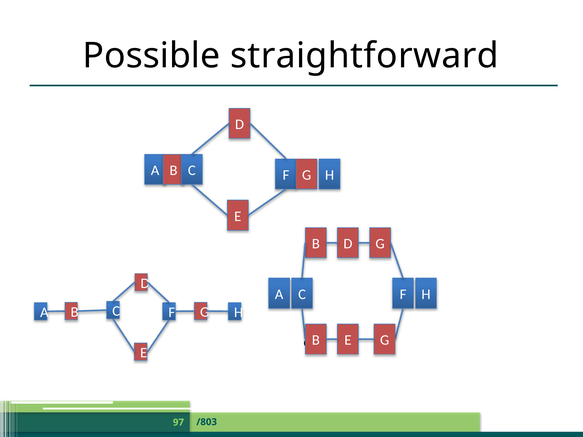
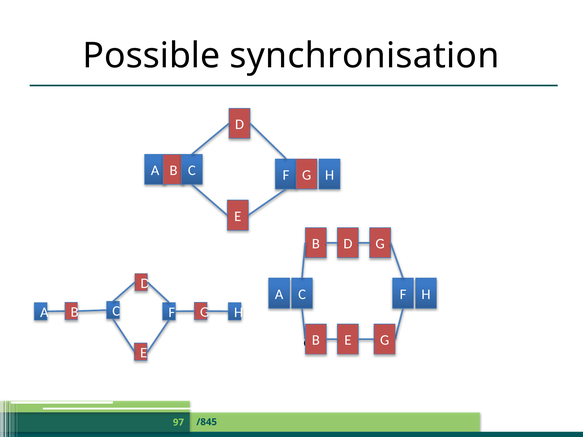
straightforward: straightforward -> synchronisation (364, 56)
/803: /803 -> /845 (207, 422)
